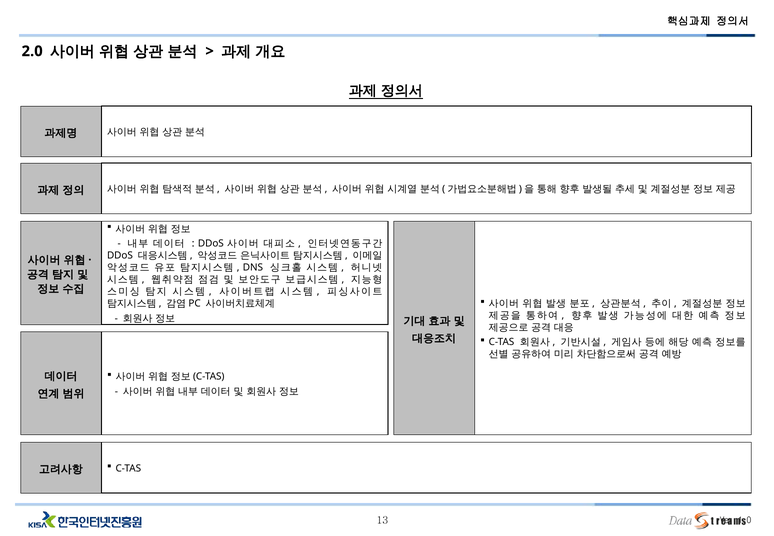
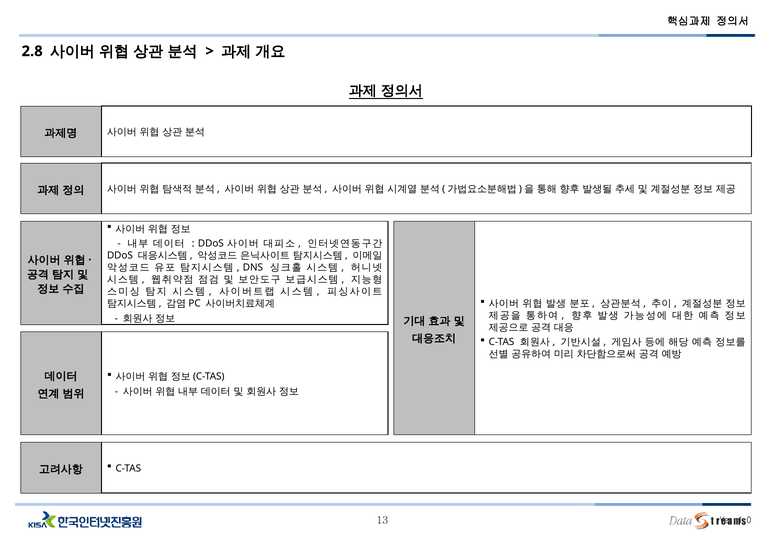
2.0: 2.0 -> 2.8 (32, 51)
